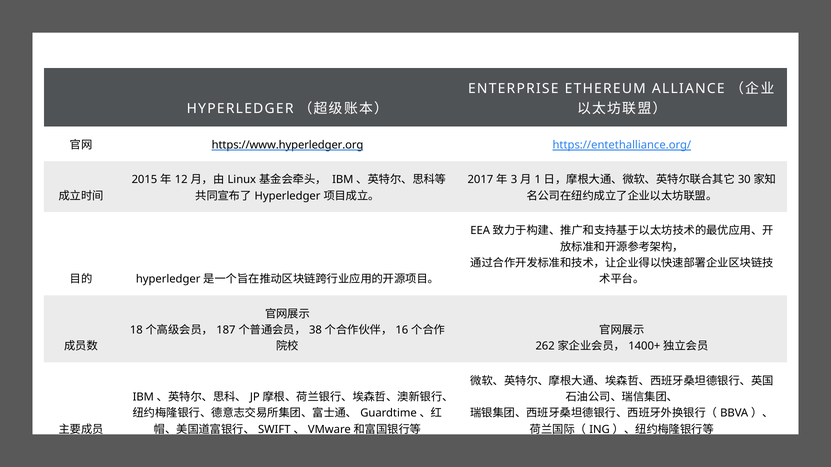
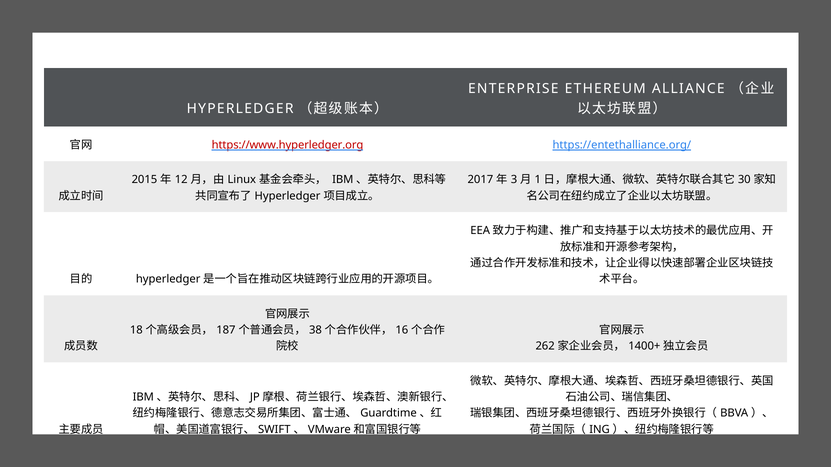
https://www.hyperledger.org colour: black -> red (288, 145)
